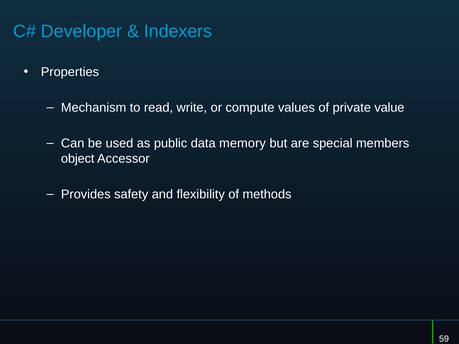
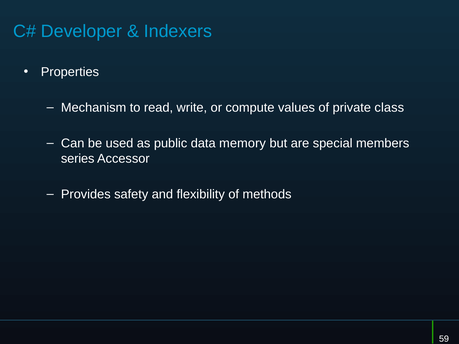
value: value -> class (389, 108)
object: object -> series (78, 159)
